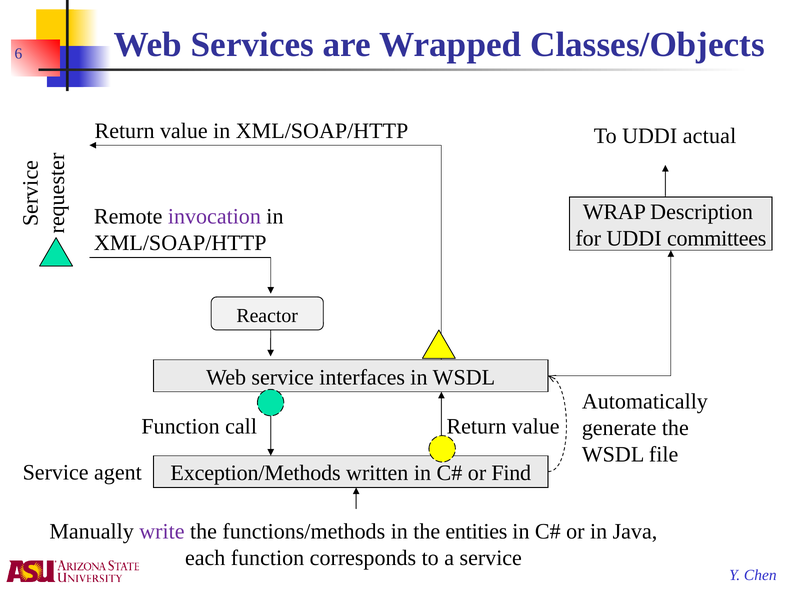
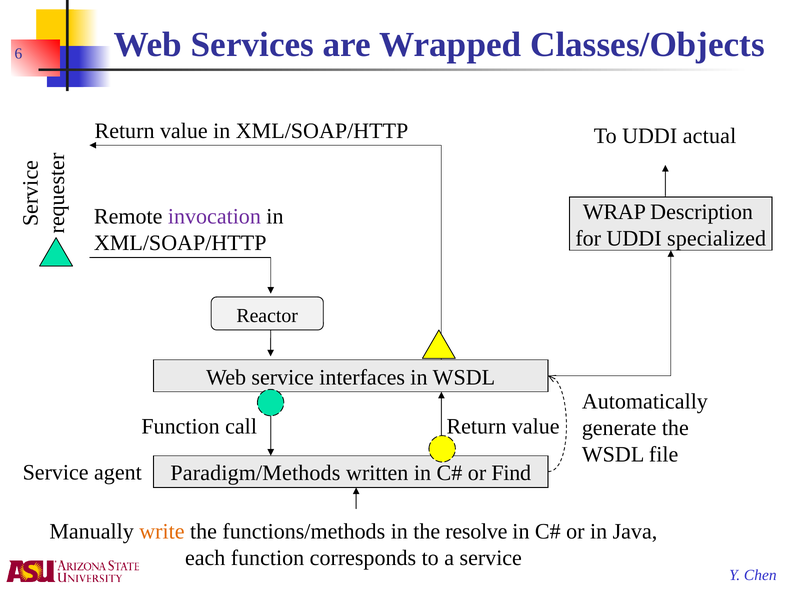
committees: committees -> specialized (717, 238)
Exception/Methods: Exception/Methods -> Paradigm/Methods (255, 473)
write colour: purple -> orange (162, 531)
entities: entities -> resolve (476, 531)
